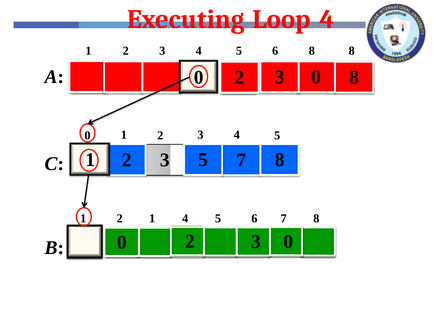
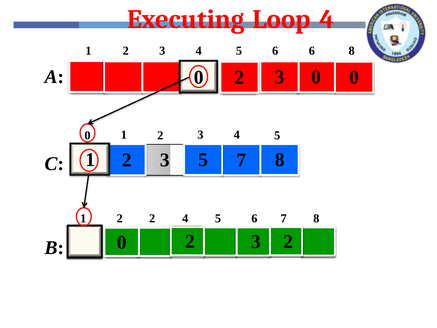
6 8: 8 -> 6 (312, 51)
3 0 8: 8 -> 0 (354, 77)
1 2 1: 1 -> 2 (152, 218)
0 2 3 0: 0 -> 2 (288, 241)
